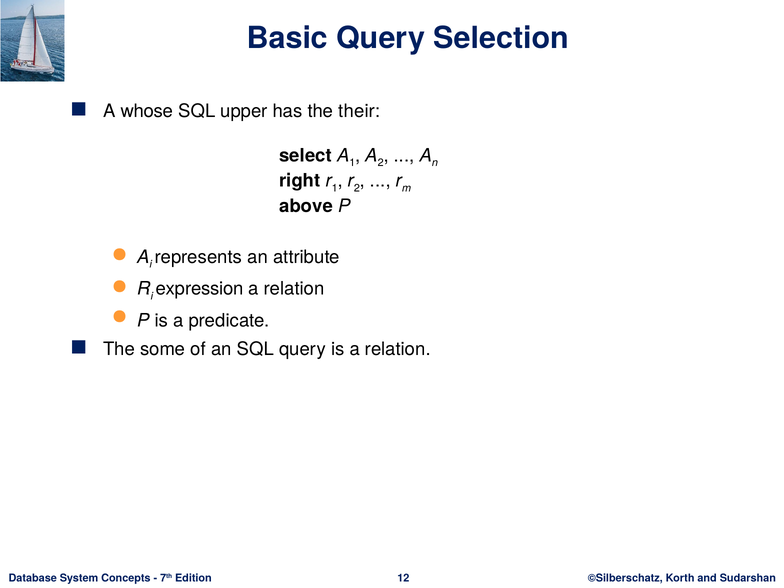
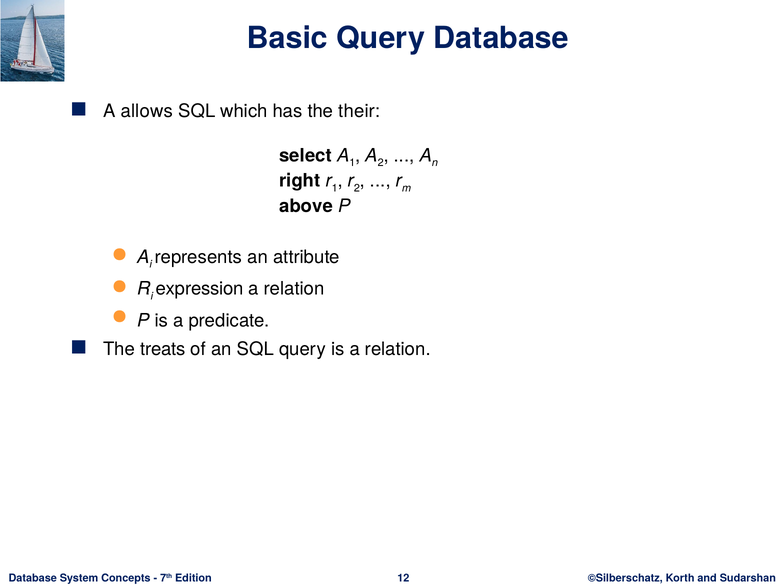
Query Selection: Selection -> Database (501, 38)
whose: whose -> allows (147, 111)
upper: upper -> which (244, 111)
some: some -> treats (163, 349)
